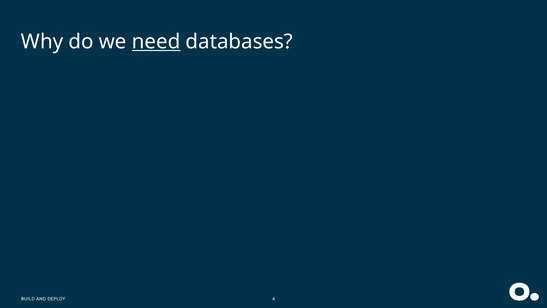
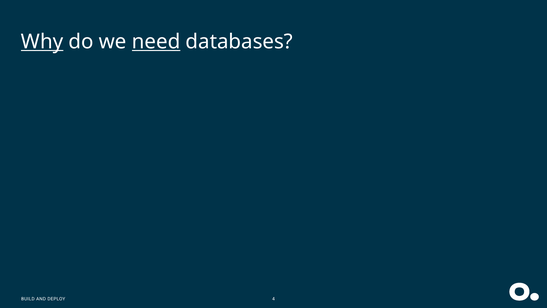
Why underline: none -> present (42, 42)
